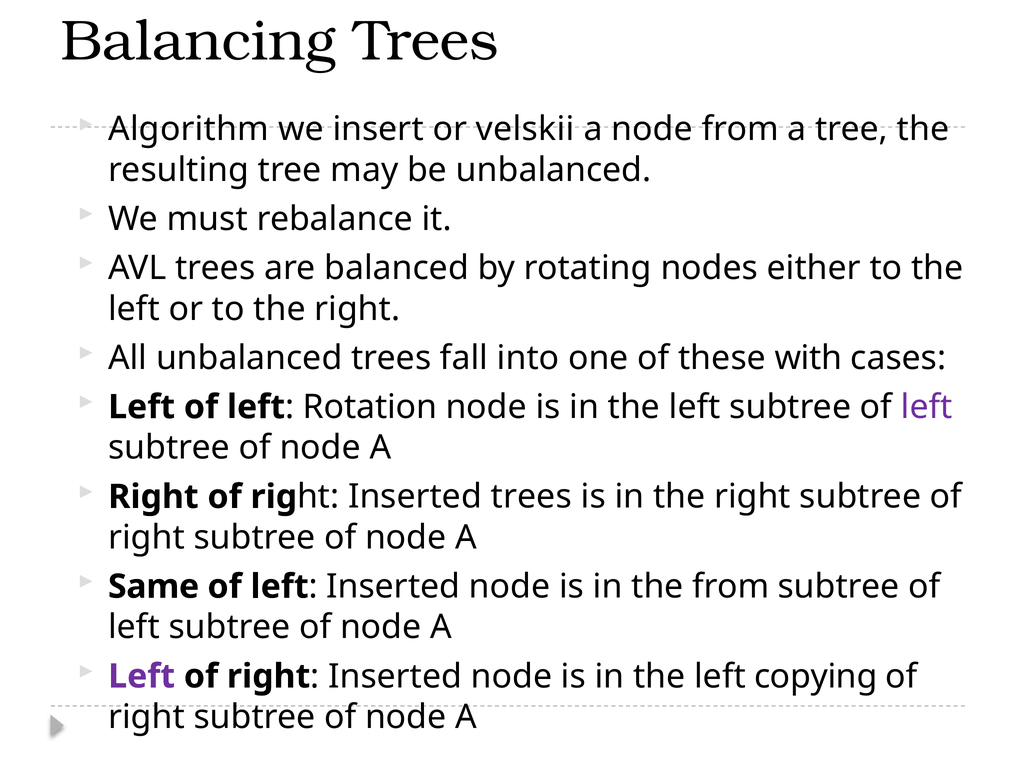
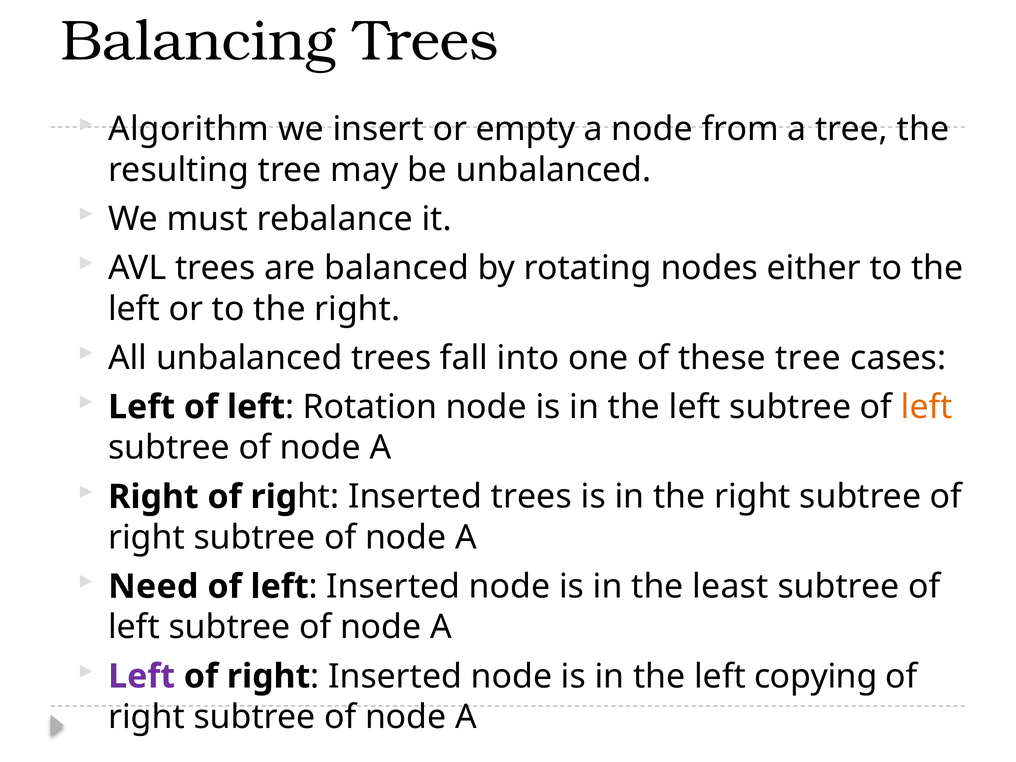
velskii: velskii -> empty (525, 129)
these with: with -> tree (808, 358)
left colour: purple -> orange (927, 407)
Same: Same -> Need (153, 587)
the from: from -> least (730, 587)
